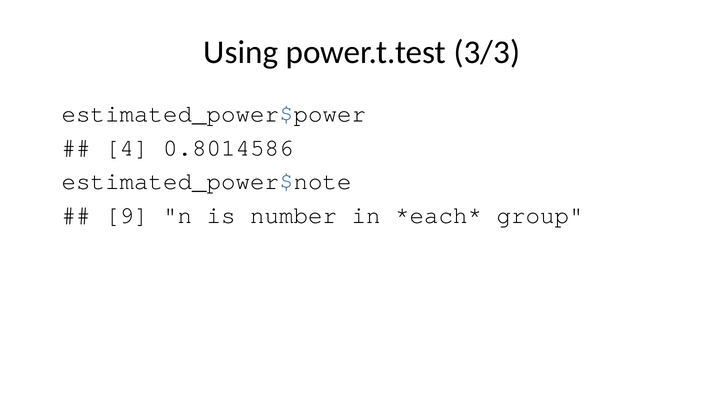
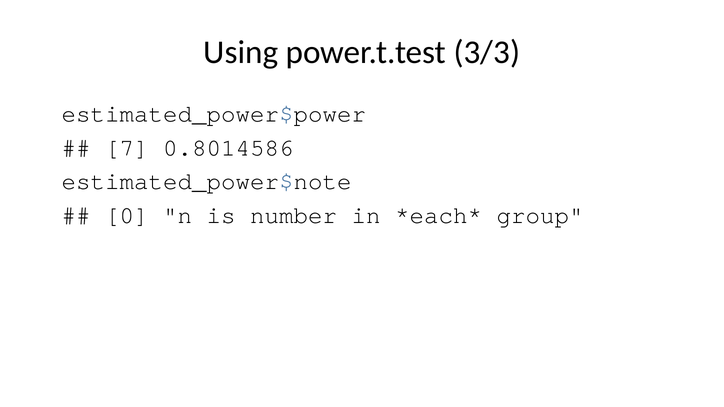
4: 4 -> 7 (127, 148)
9: 9 -> 0 (127, 215)
